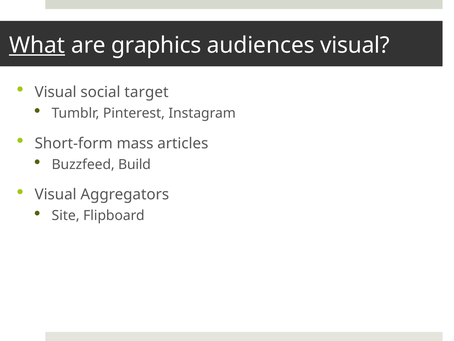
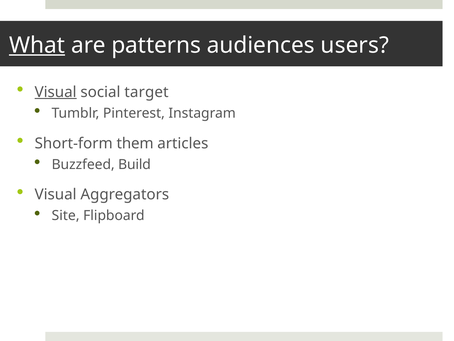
graphics: graphics -> patterns (156, 45)
audiences visual: visual -> users (355, 45)
Visual underline: none -> present (56, 92)
mass: mass -> them (135, 143)
